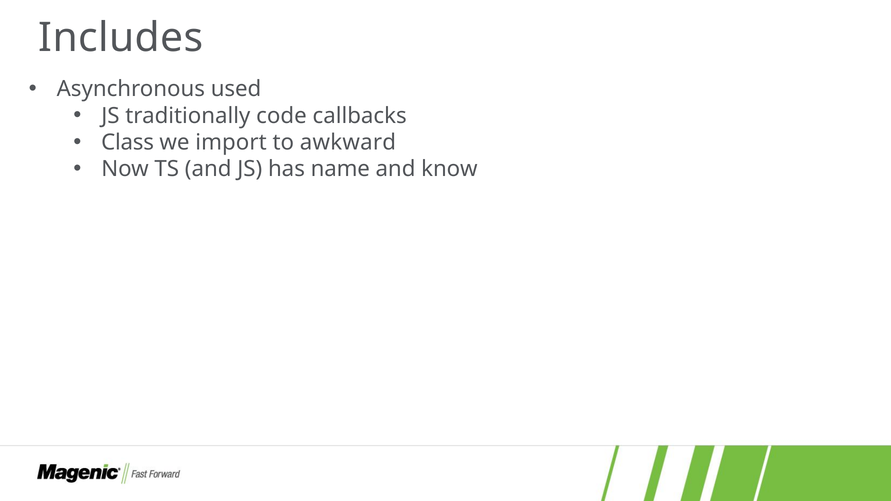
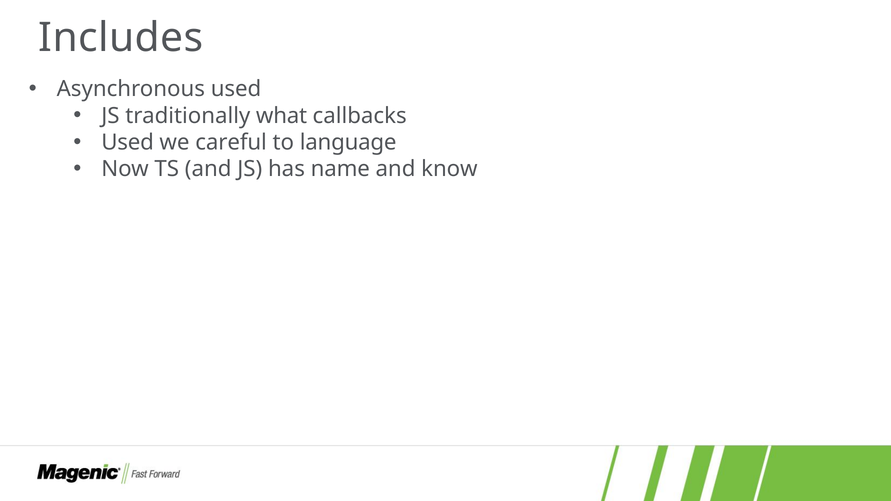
code: code -> what (282, 116)
Class: Class -> Used (128, 142)
import: import -> careful (231, 142)
awkward: awkward -> language (348, 142)
